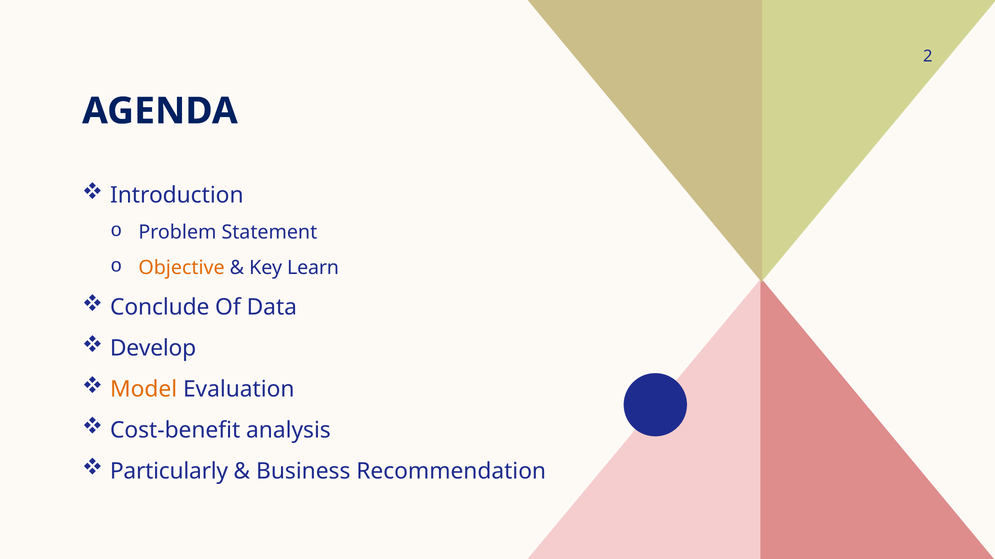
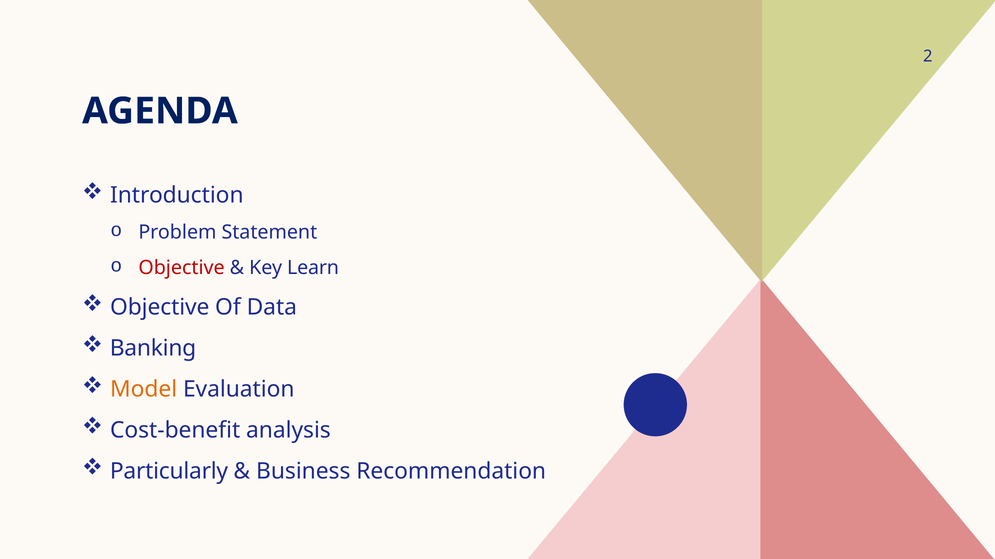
Objective colour: orange -> red (182, 268)
Conclude: Conclude -> Objective (160, 308)
Develop: Develop -> Banking (153, 349)
